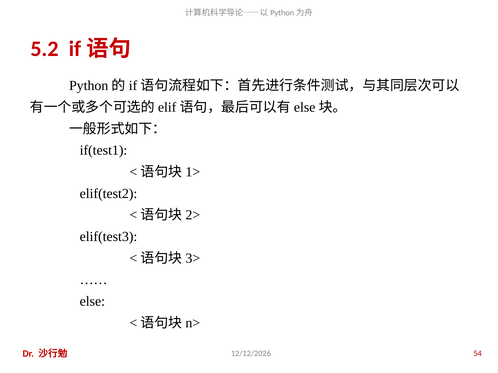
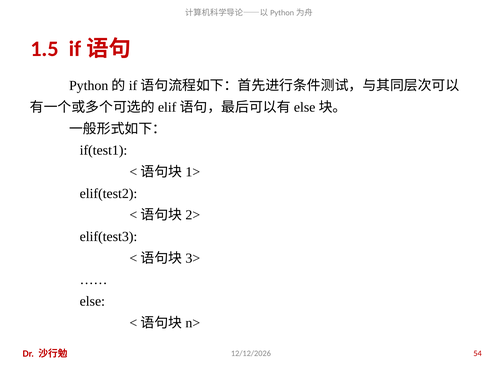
5.2: 5.2 -> 1.5 (45, 49)
